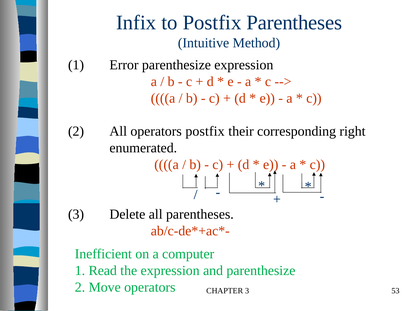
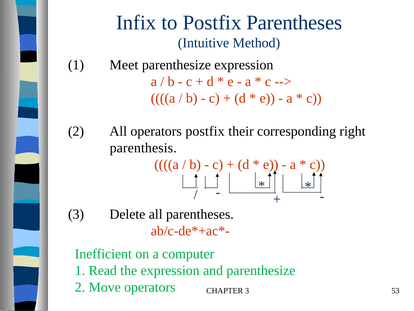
Error: Error -> Meet (124, 65)
enumerated: enumerated -> parenthesis (143, 148)
